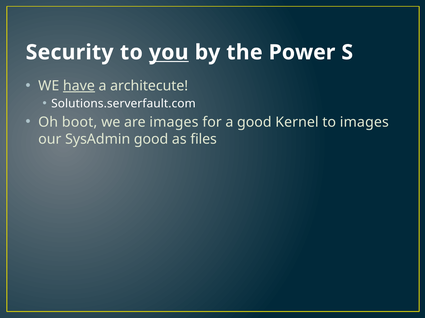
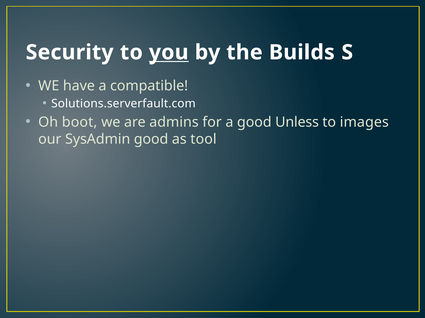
Power: Power -> Builds (302, 52)
have underline: present -> none (79, 86)
architecute: architecute -> compatible (149, 86)
are images: images -> admins (174, 122)
Kernel: Kernel -> Unless (297, 122)
files: files -> tool (203, 139)
